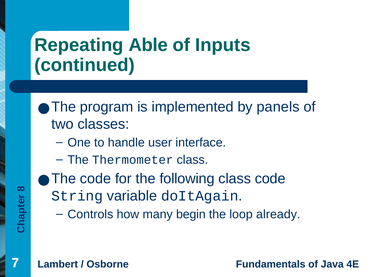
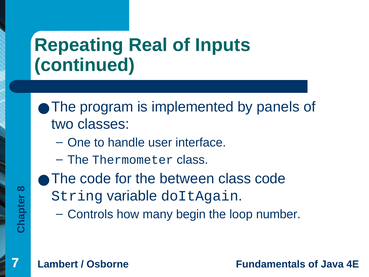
Able: Able -> Real (148, 45)
following: following -> between (187, 179)
already: already -> number (278, 214)
